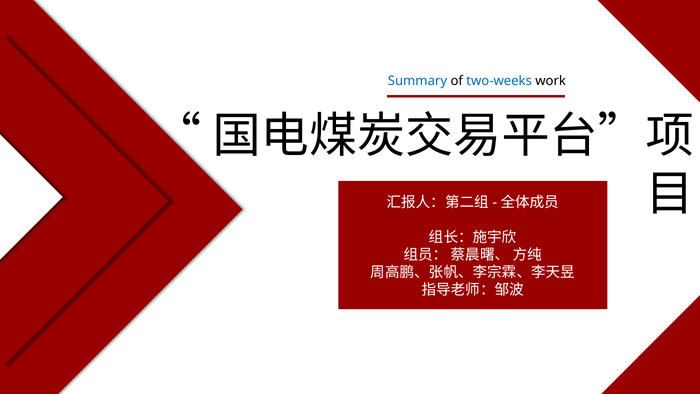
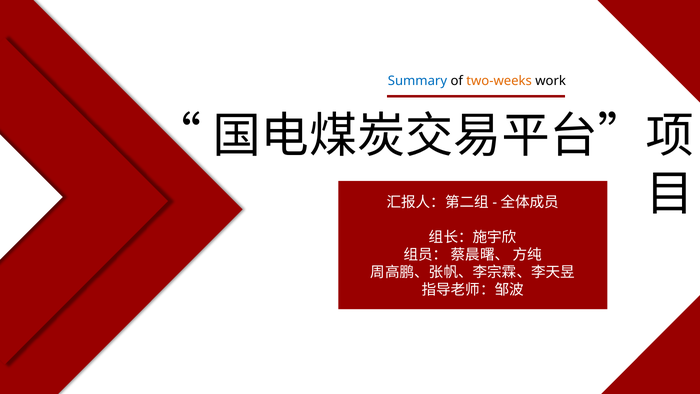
two-weeks colour: blue -> orange (499, 81)
